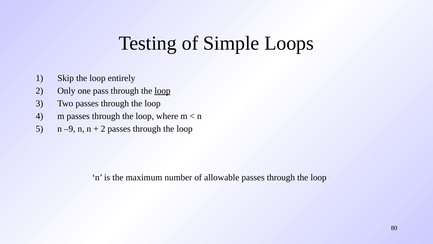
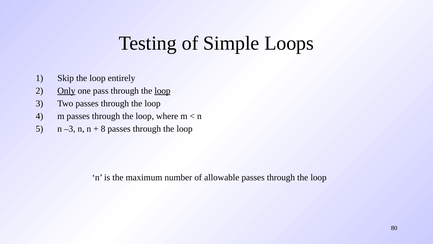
Only underline: none -> present (66, 91)
–9: –9 -> –3 (70, 129)
2: 2 -> 8 (103, 129)
